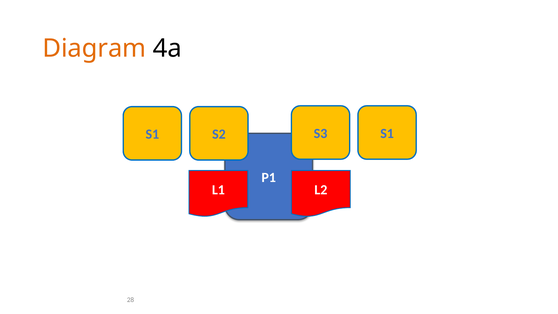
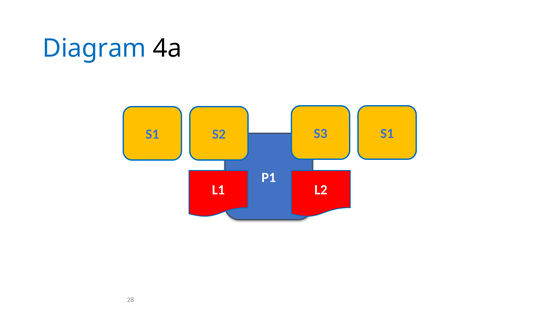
Diagram colour: orange -> blue (94, 49)
